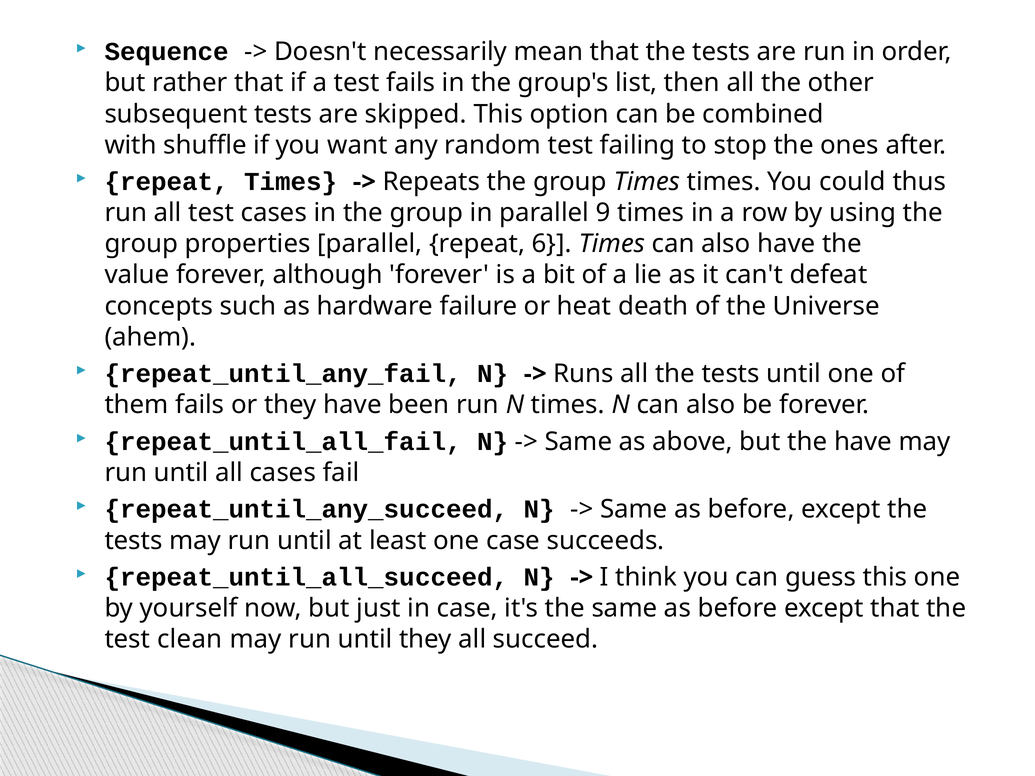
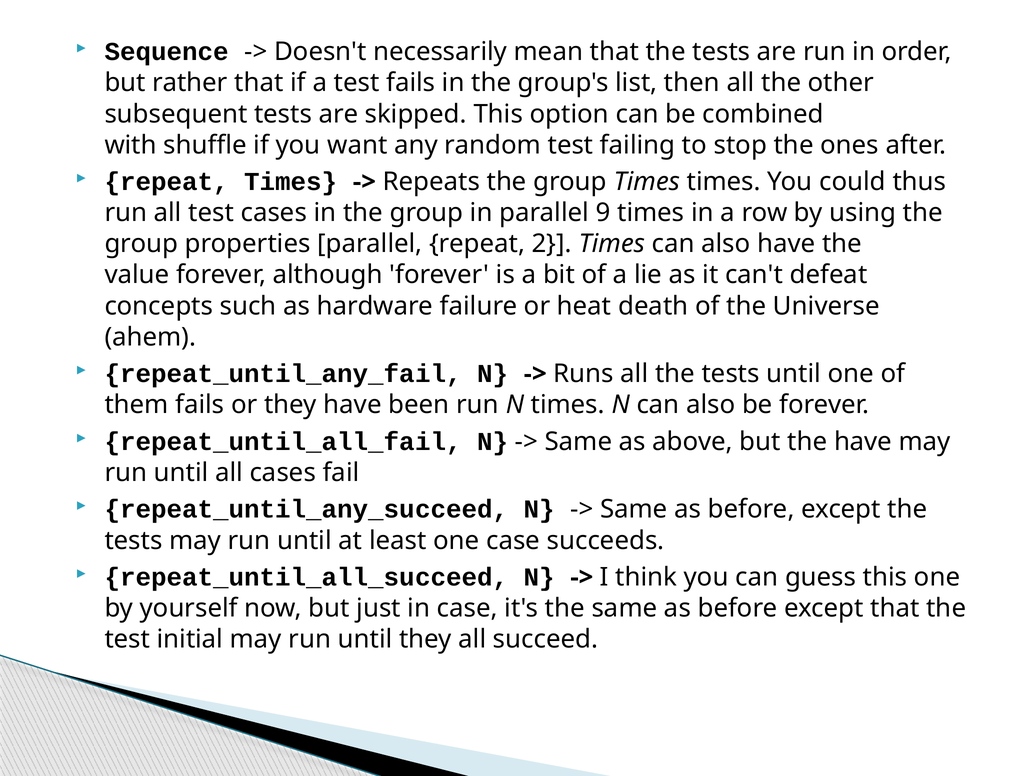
6: 6 -> 2 (552, 244)
clean: clean -> initial (190, 640)
